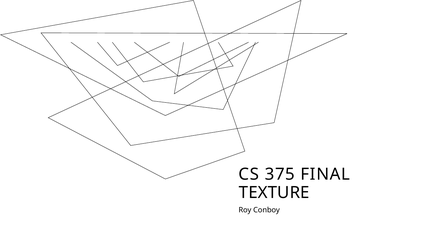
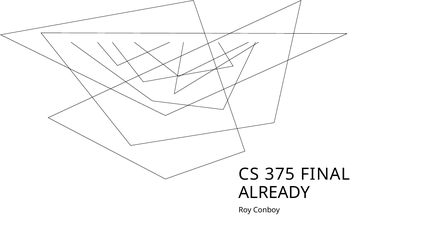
TEXTURE: TEXTURE -> ALREADY (274, 193)
